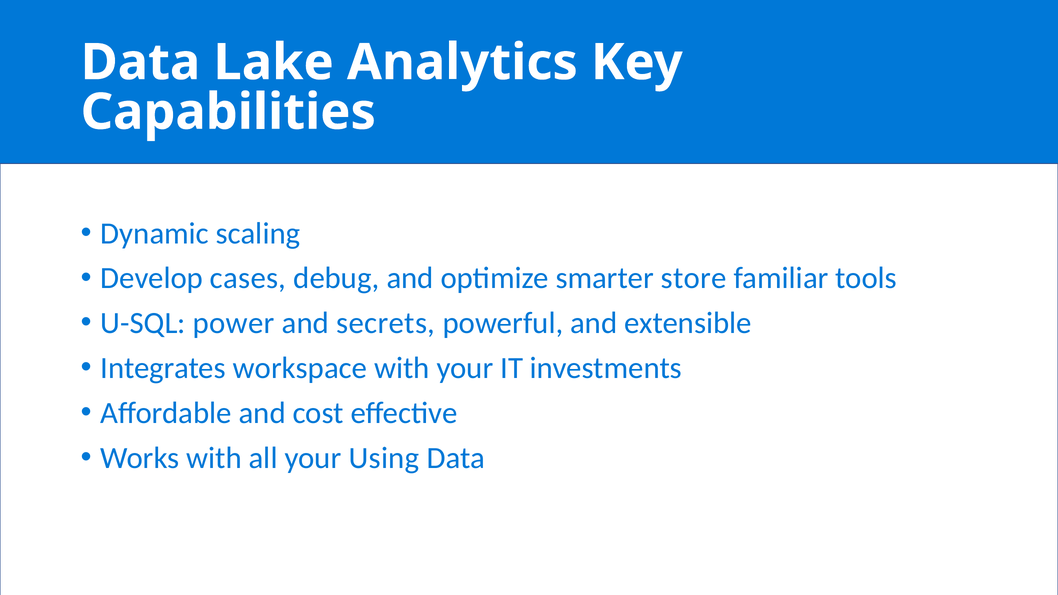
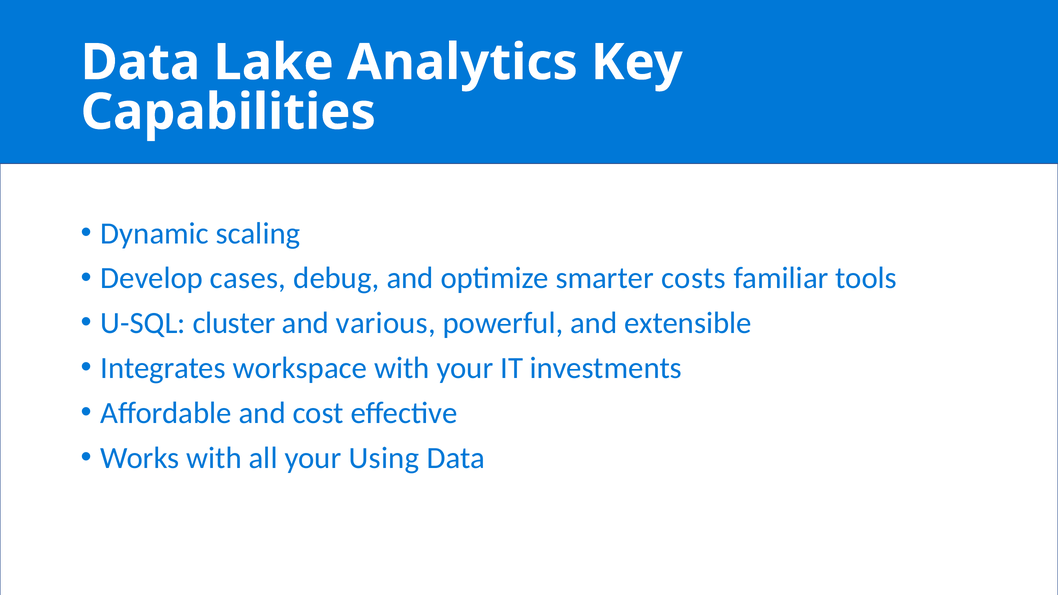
store: store -> costs (694, 278)
power: power -> cluster (234, 323)
secrets: secrets -> various (386, 323)
